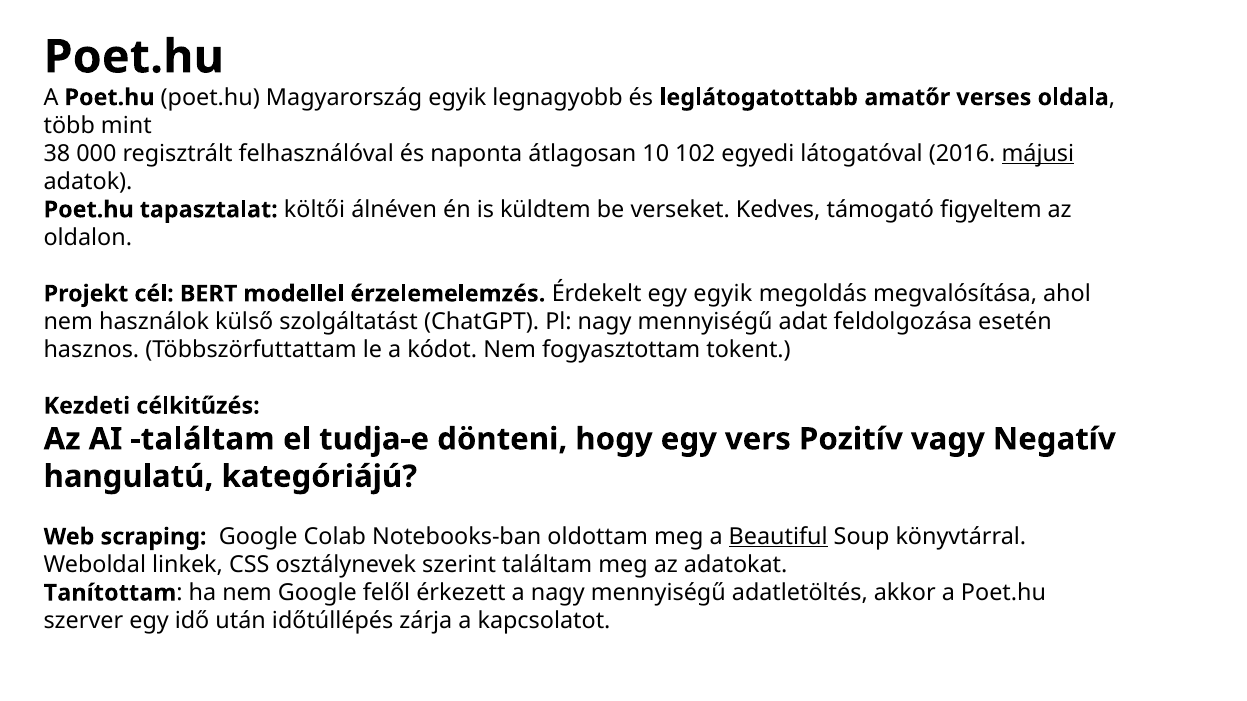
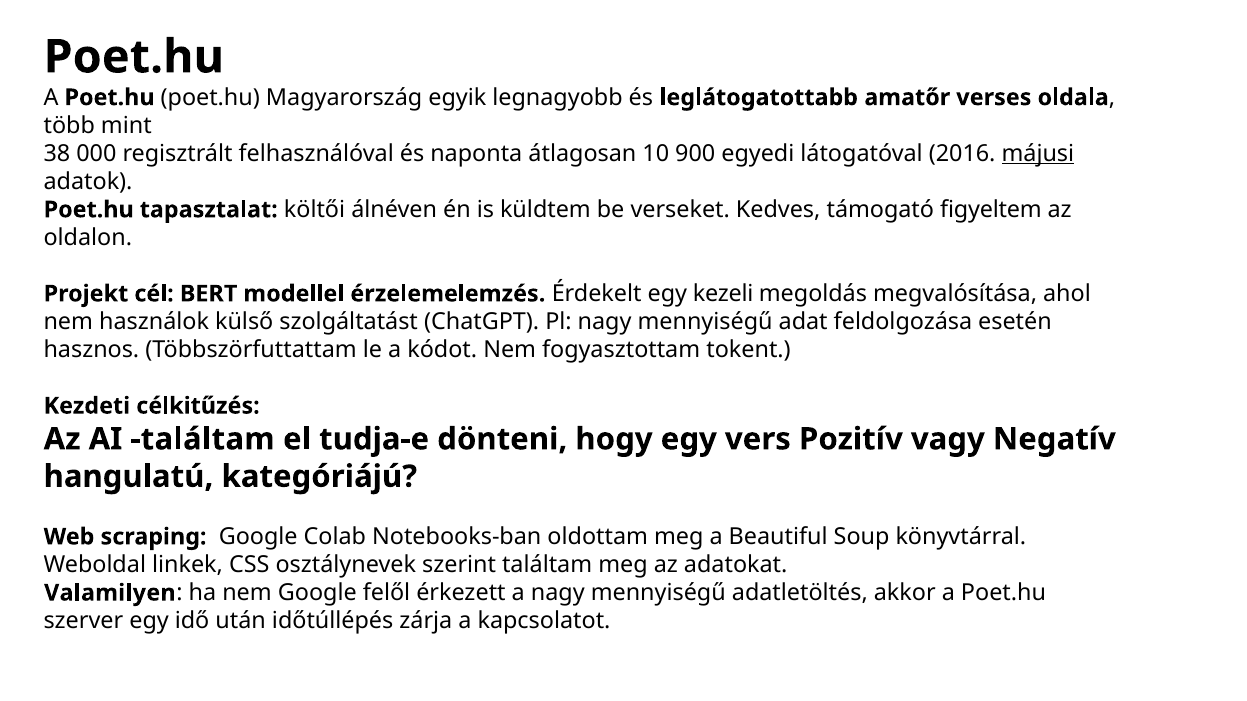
102: 102 -> 900 (695, 154)
egy egyik: egyik -> kezeli (723, 294)
Beautiful underline: present -> none (778, 537)
Tanítottam: Tanítottam -> Valamilyen (110, 593)
